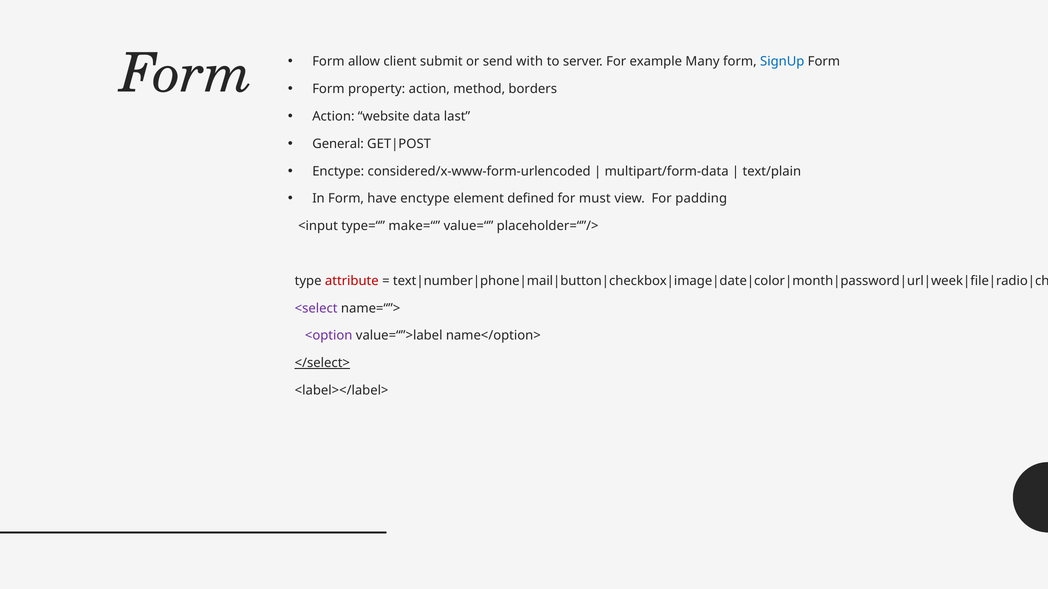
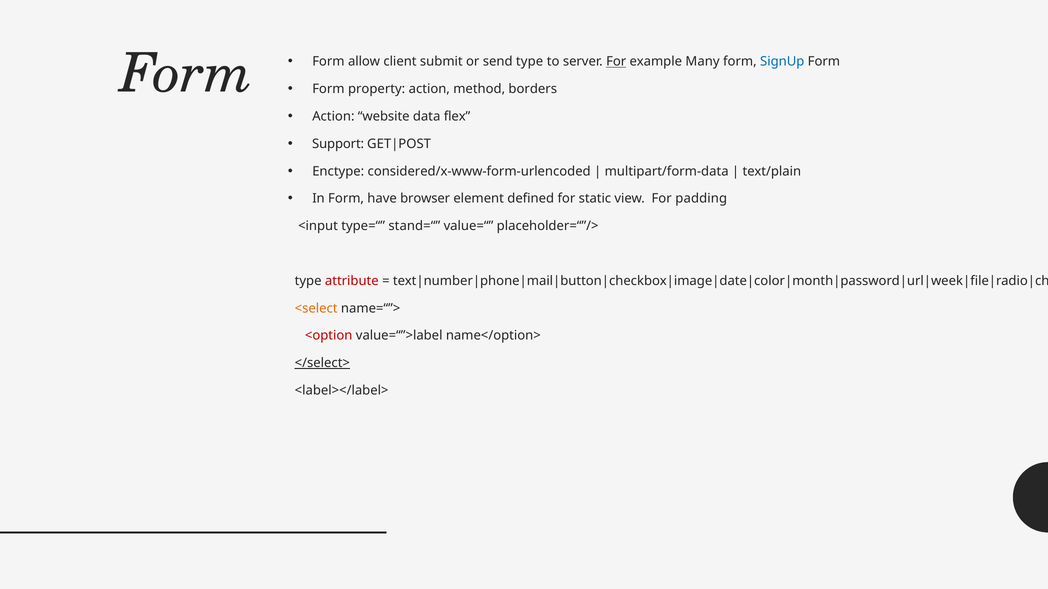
send with: with -> type (530, 62)
For underline: none -> present (616, 62)
last: last -> flex (457, 117)
General: General -> Support (338, 144)
have enctype: enctype -> browser (425, 199)
must: must -> static (595, 199)
make=“: make=“ -> stand=“ (414, 226)
<select colour: purple -> orange (316, 308)
<option colour: purple -> red (329, 336)
